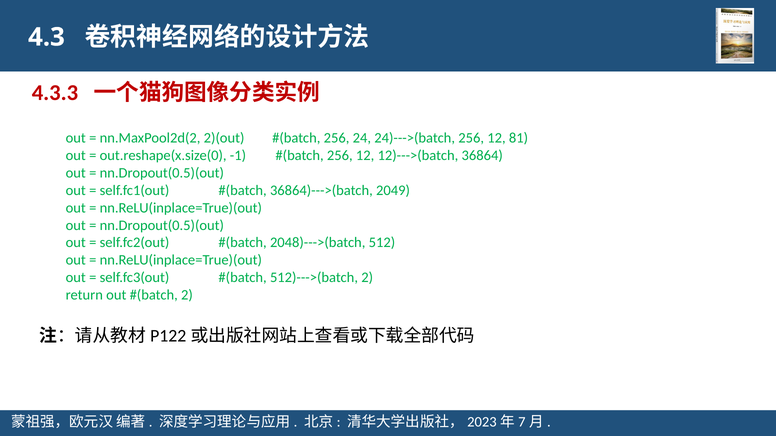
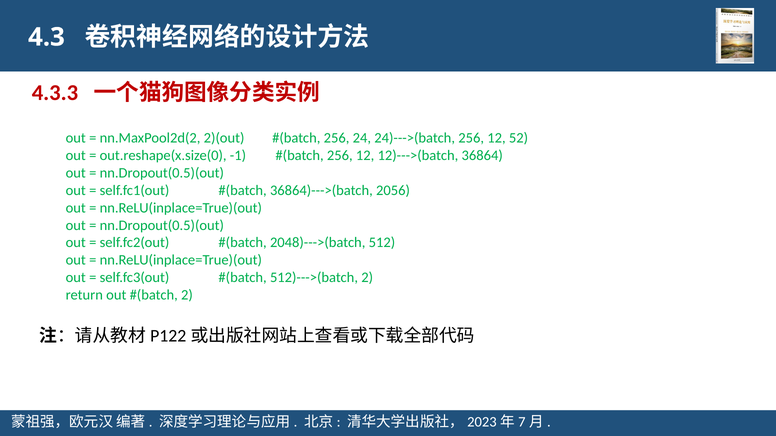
81: 81 -> 52 (518, 138)
2049: 2049 -> 2056 (393, 191)
